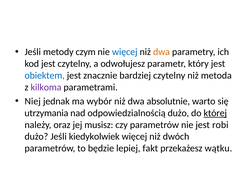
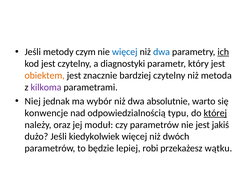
dwa colour: orange -> blue (161, 52)
ich underline: none -> present (223, 52)
odwołujesz: odwołujesz -> diagnostyki (123, 64)
obiektem colour: blue -> orange (45, 75)
utrzymania: utrzymania -> konwencje (46, 113)
odpowiedzialnością dużo: dużo -> typu (178, 113)
musisz: musisz -> moduł (99, 125)
robi: robi -> jakiś (220, 125)
fakt: fakt -> robi (150, 148)
